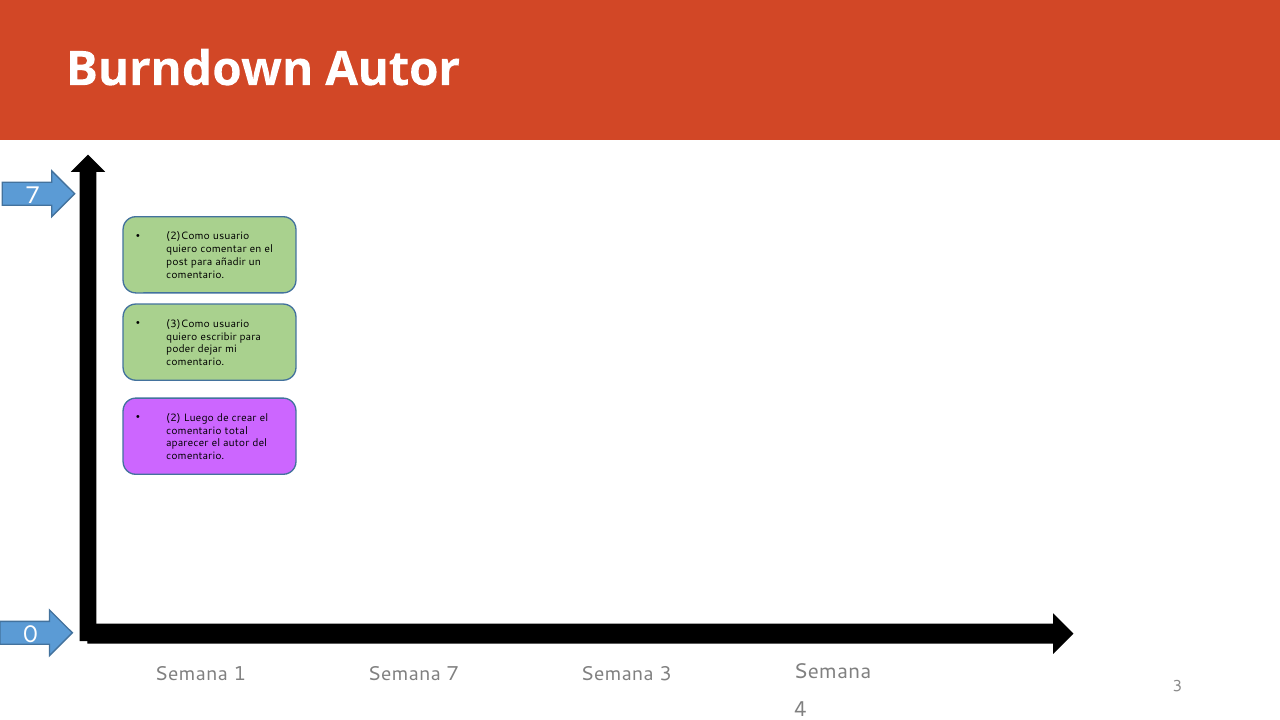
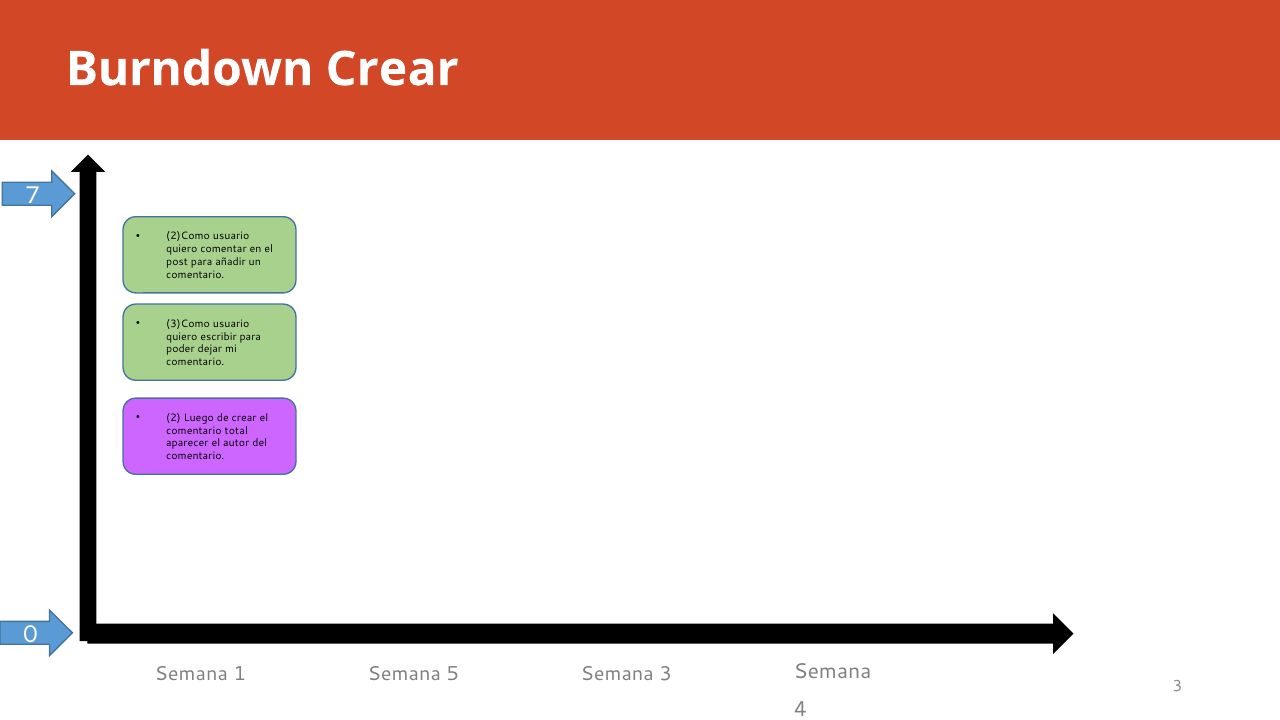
Burndown Autor: Autor -> Crear (392, 69)
Semana 7: 7 -> 5 (453, 674)
